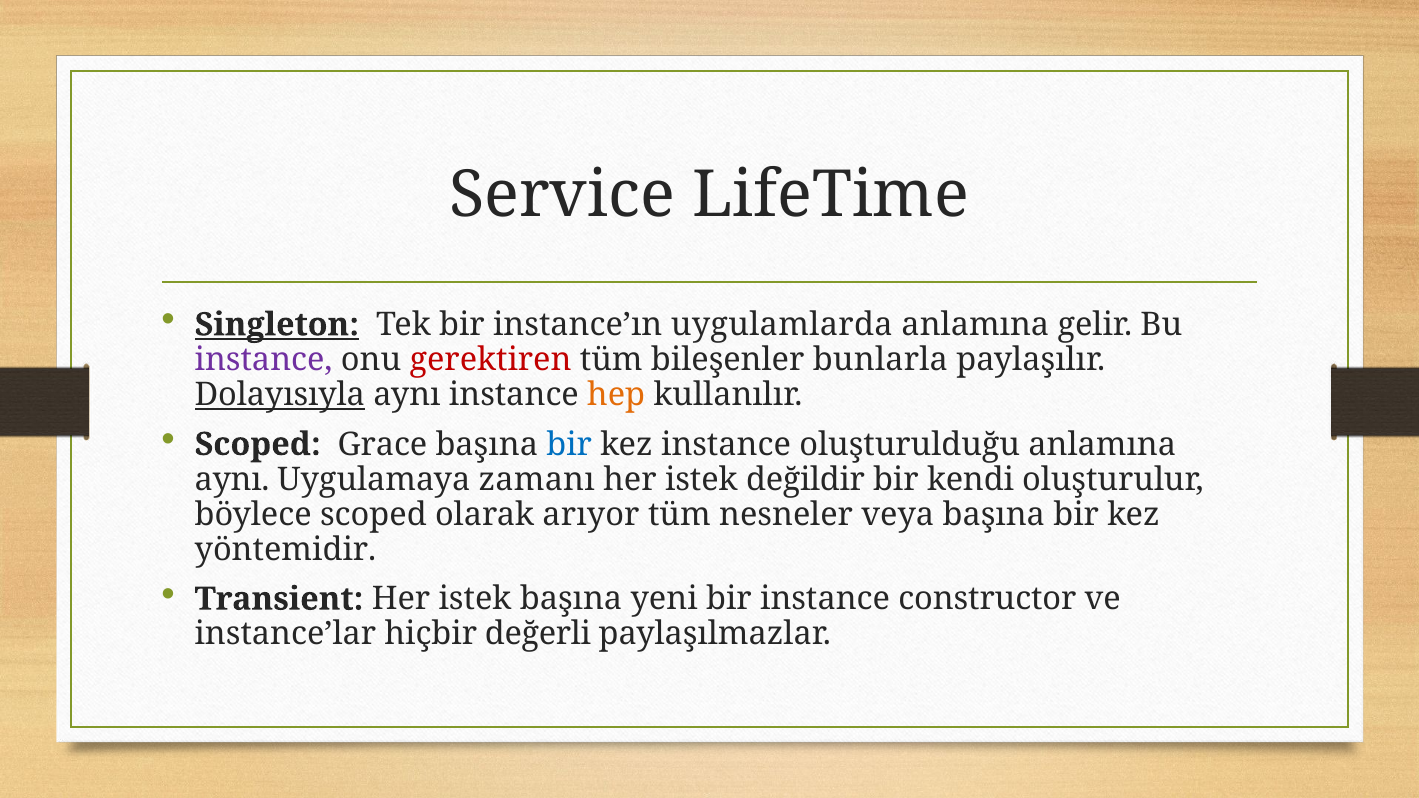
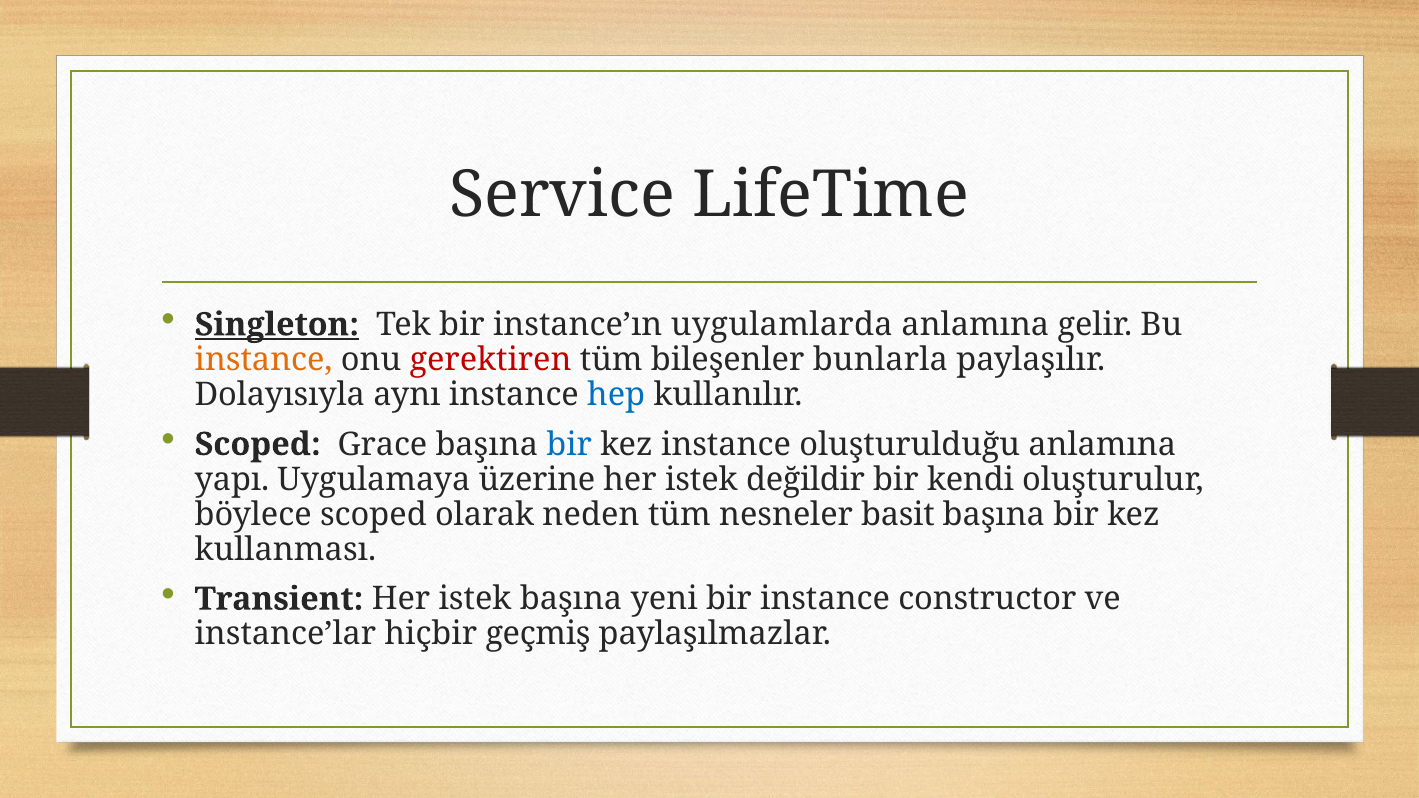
instance colour: purple -> orange (264, 360)
Dolayısıyla underline: present -> none (280, 395)
hep colour: orange -> blue (616, 395)
aynı: aynı -> yapı (232, 479)
zamanı: zamanı -> üzerine (537, 479)
arıyor: arıyor -> neden (591, 515)
veya: veya -> basit (898, 515)
yöntemidir: yöntemidir -> kullanması (285, 550)
değerli: değerli -> geçmiş (538, 634)
